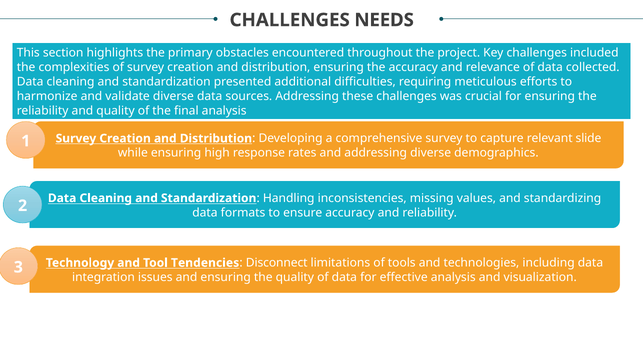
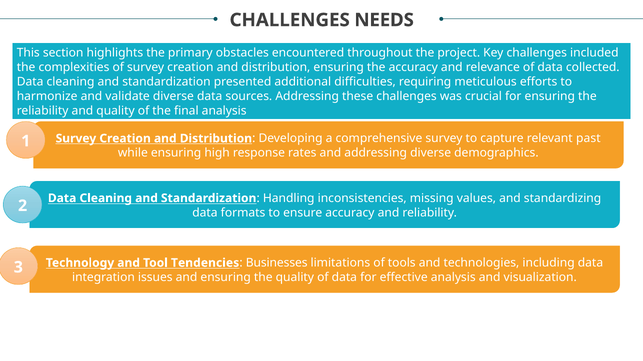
slide: slide -> past (588, 139)
Disconnect: Disconnect -> Businesses (277, 263)
